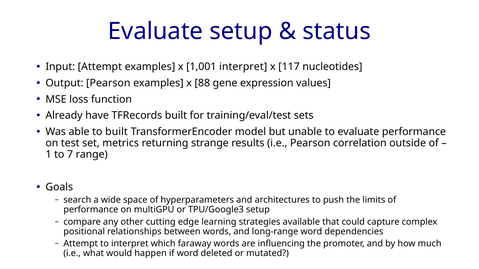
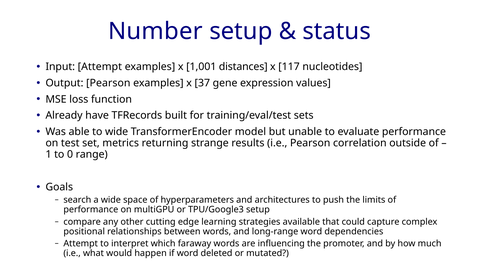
Evaluate: Evaluate -> Number (155, 31)
1,001 interpret: interpret -> distances (243, 67)
88: 88 -> 37 (202, 83)
to built: built -> wide (117, 132)
7: 7 -> 0 (70, 155)
